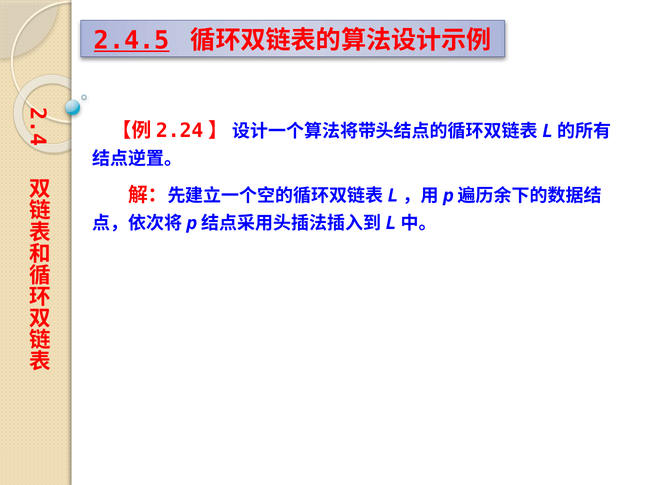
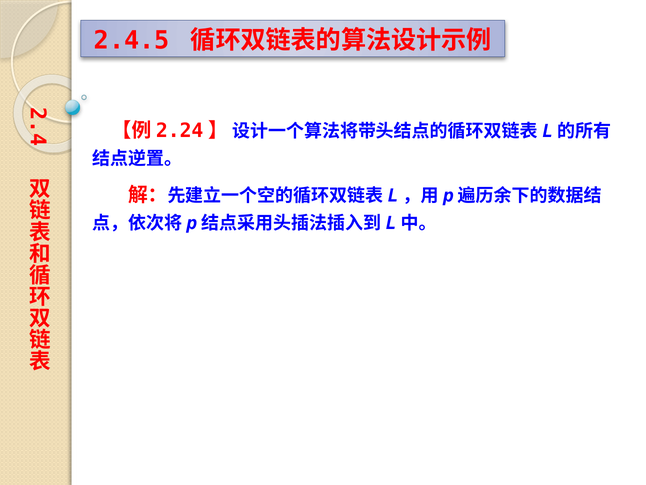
2.4.5 underline: present -> none (132, 40)
